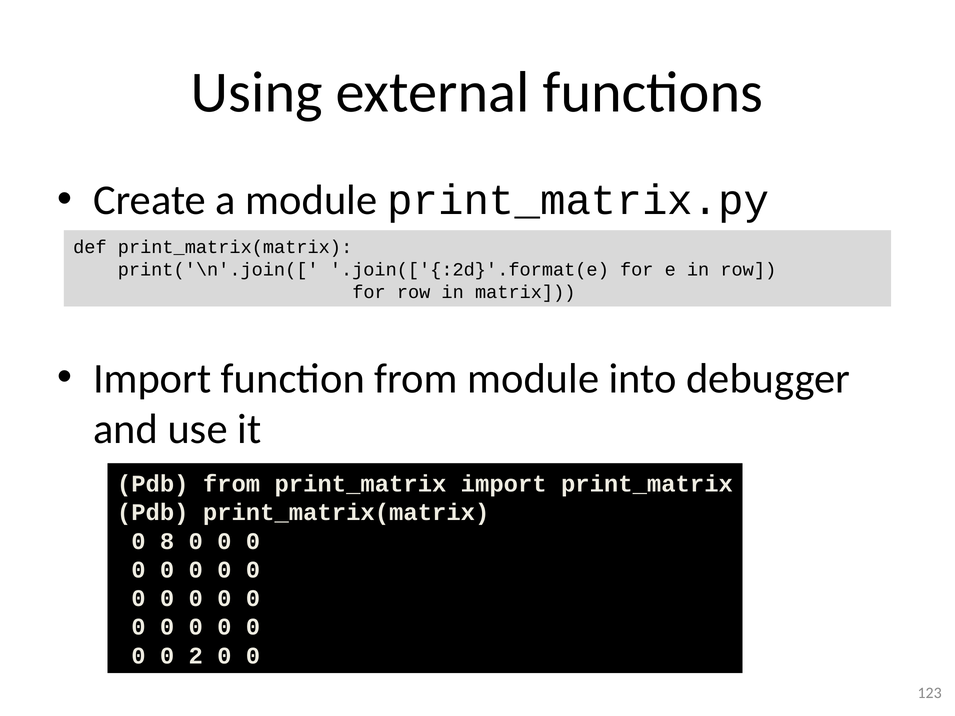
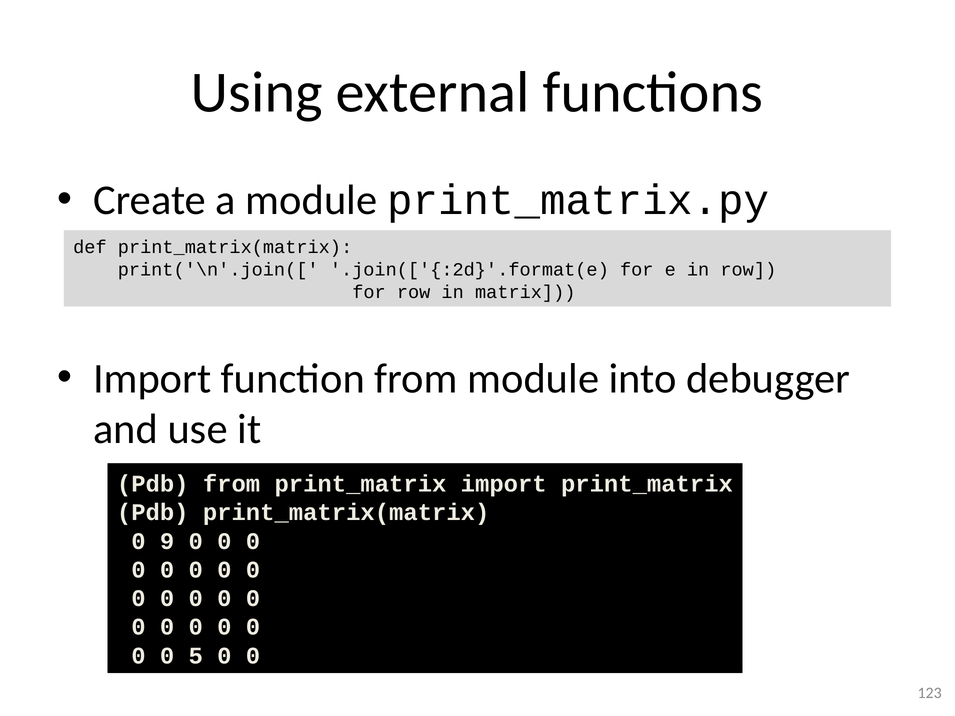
8: 8 -> 9 (167, 541)
2: 2 -> 5 (196, 656)
